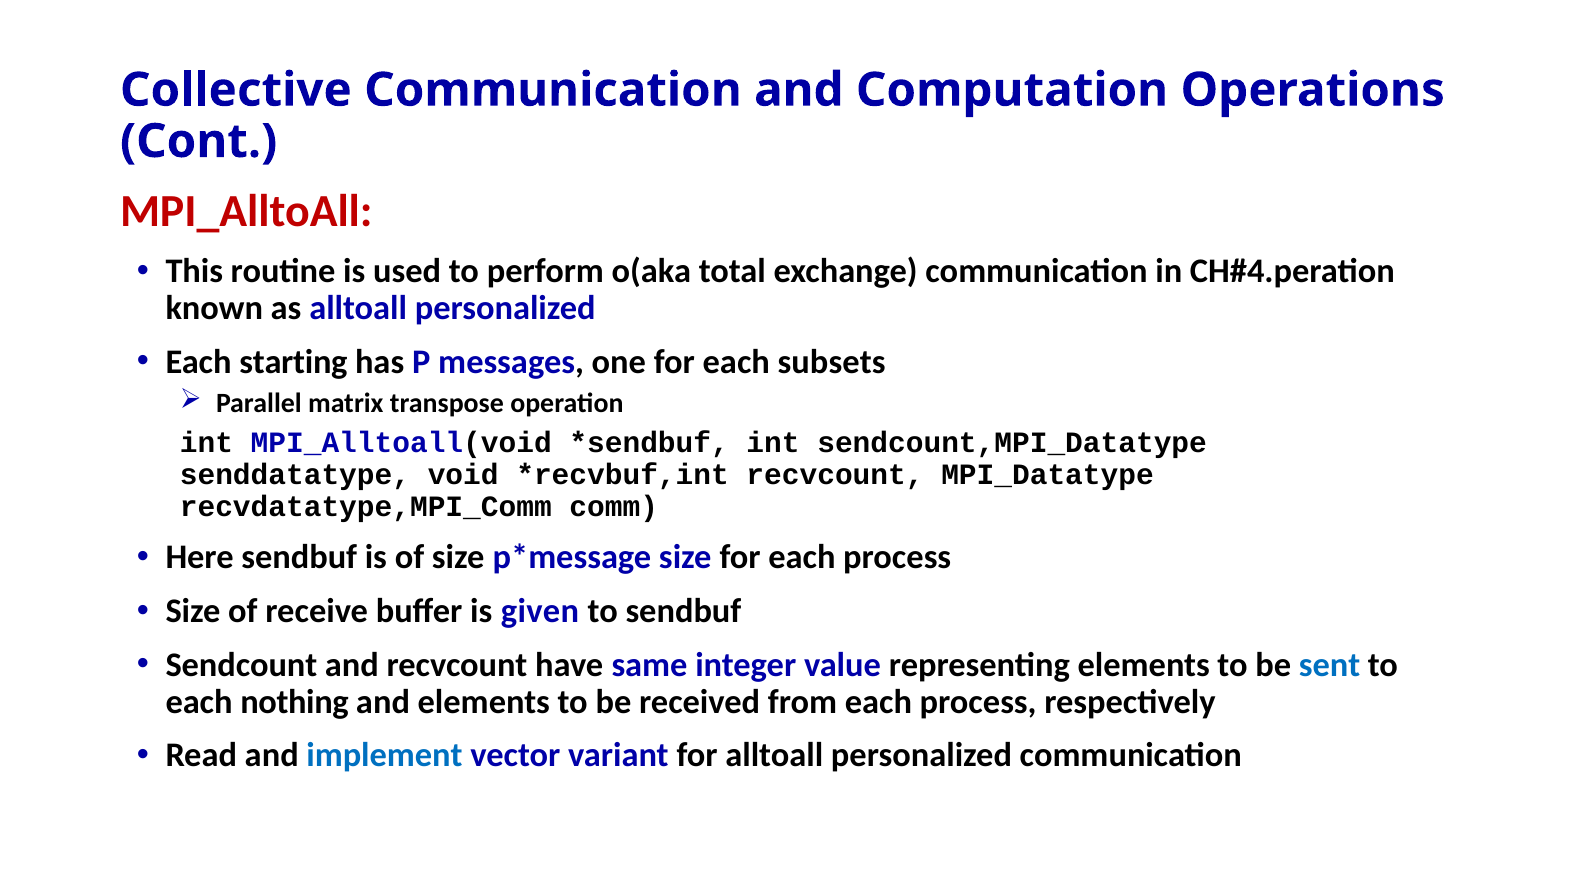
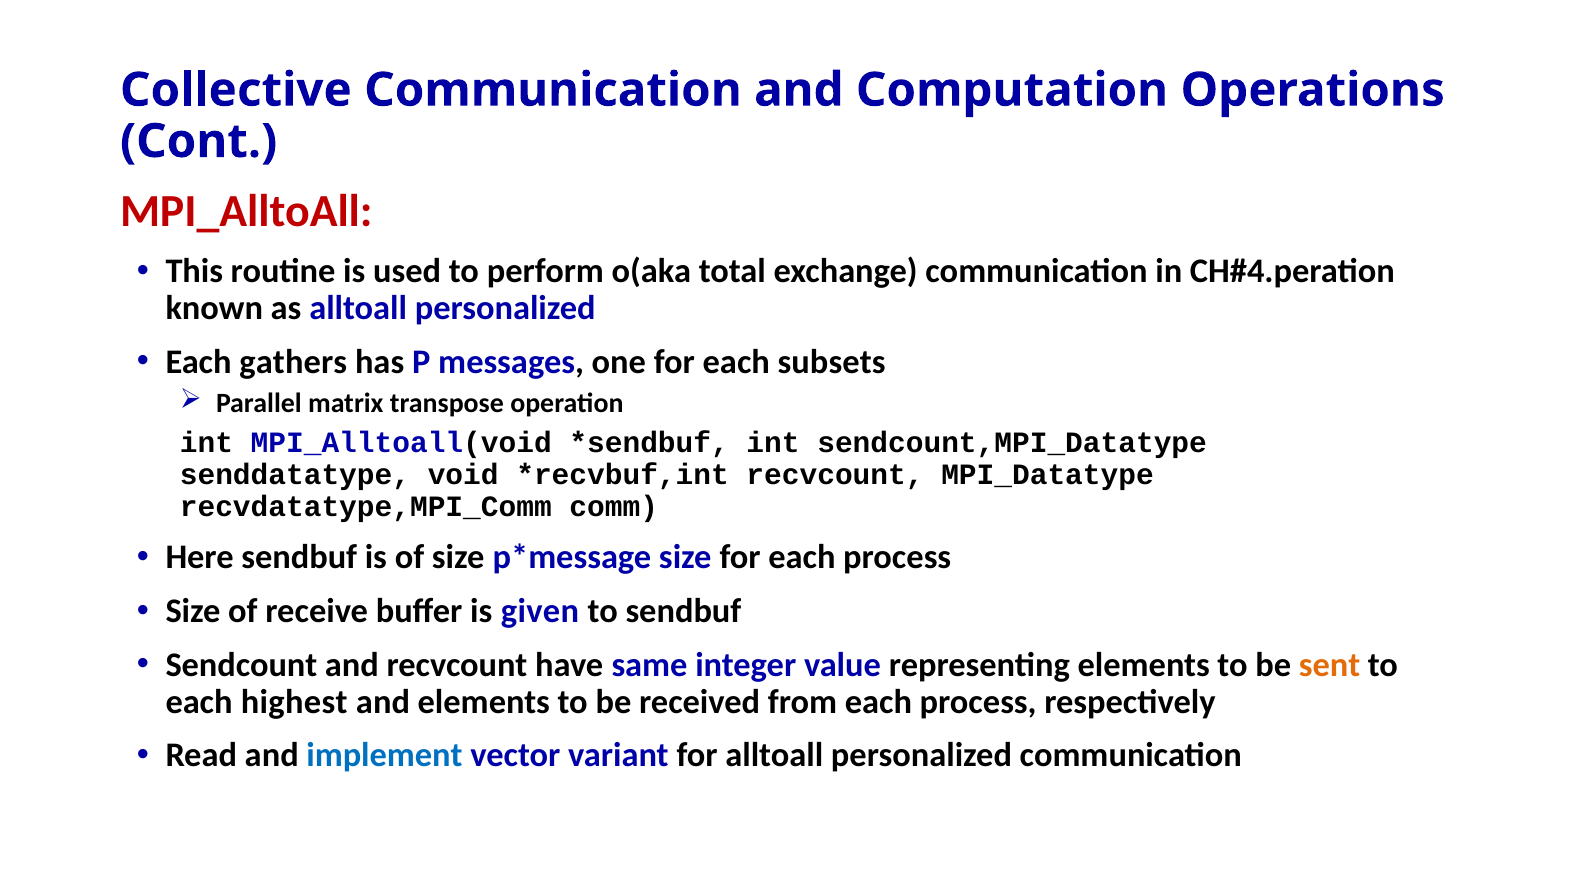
starting: starting -> gathers (293, 362)
sent colour: blue -> orange (1330, 665)
nothing: nothing -> highest (294, 702)
